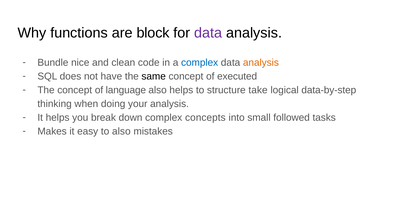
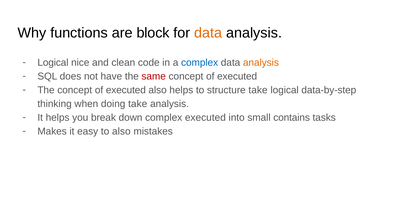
data colour: purple -> orange (208, 33)
Bundle: Bundle -> Logical (53, 63)
same colour: black -> red (154, 76)
The concept of language: language -> executed (126, 90)
doing your: your -> take (138, 104)
complex concepts: concepts -> executed (205, 117)
followed: followed -> contains (292, 117)
